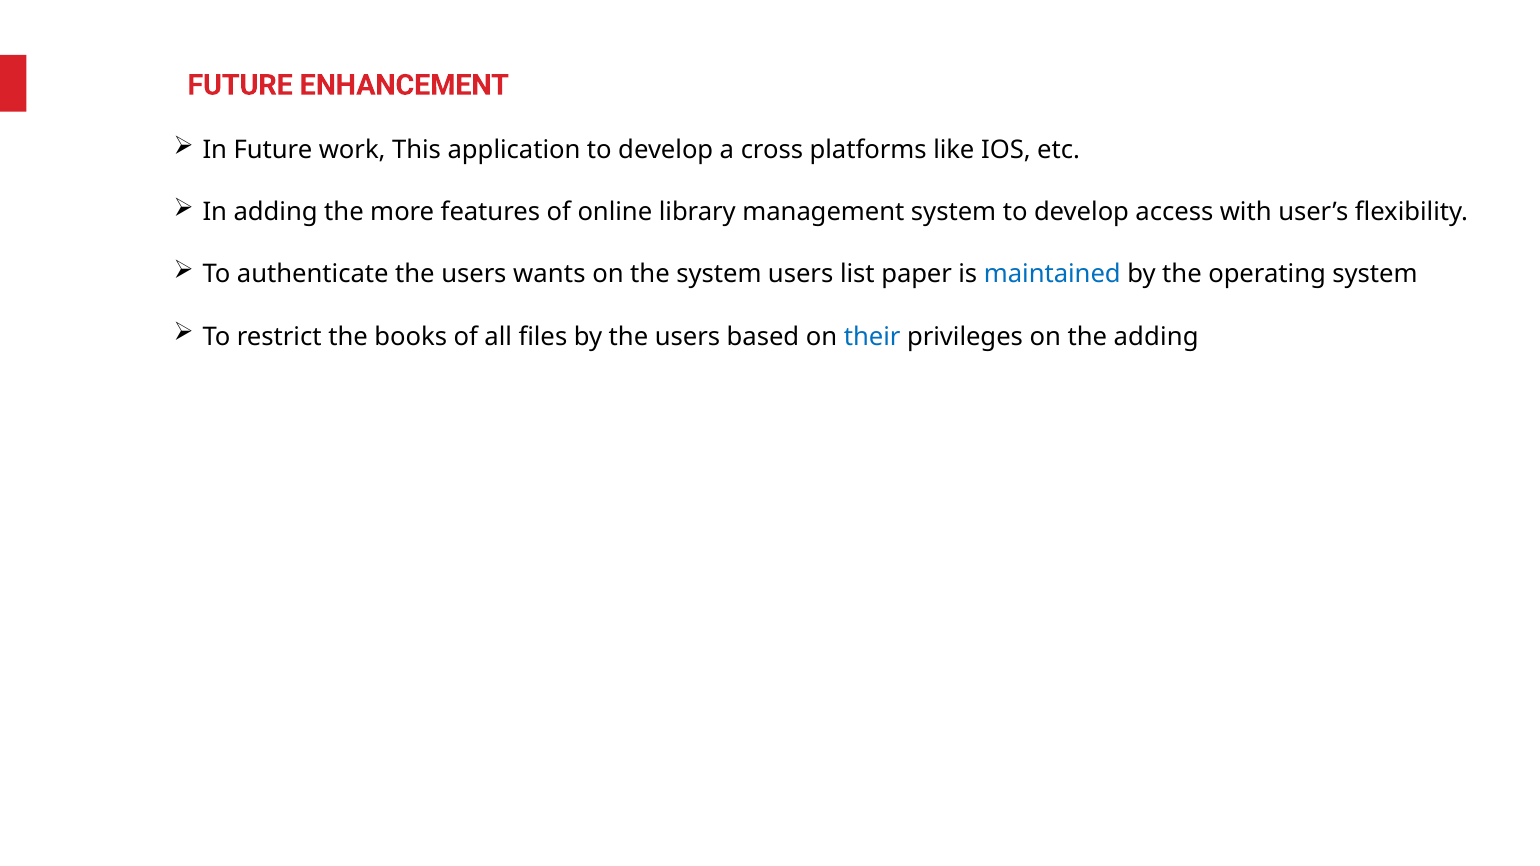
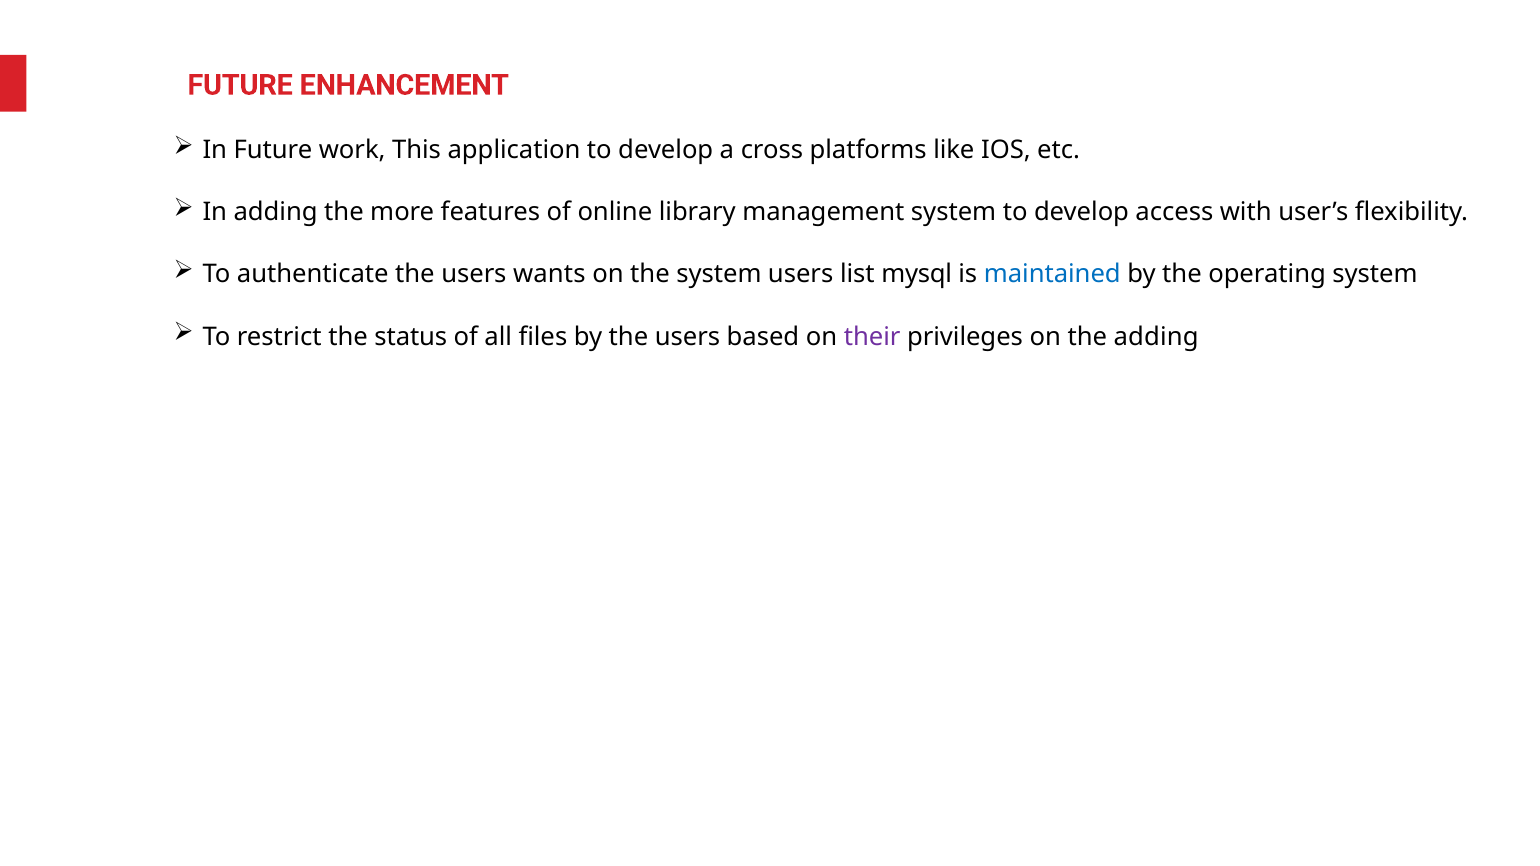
paper: paper -> mysql (917, 275)
books: books -> status (411, 337)
their colour: blue -> purple (872, 337)
